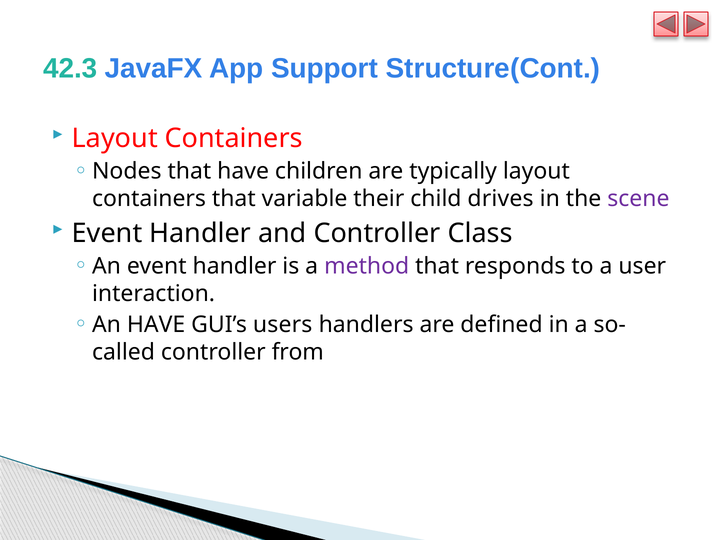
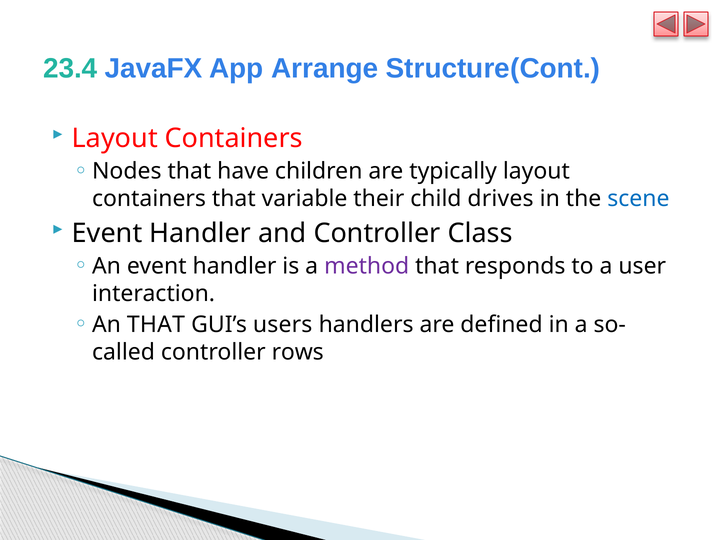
42.3: 42.3 -> 23.4 (70, 69)
Support: Support -> Arrange (325, 69)
scene colour: purple -> blue (638, 199)
An HAVE: HAVE -> THAT (156, 325)
from: from -> rows (298, 352)
